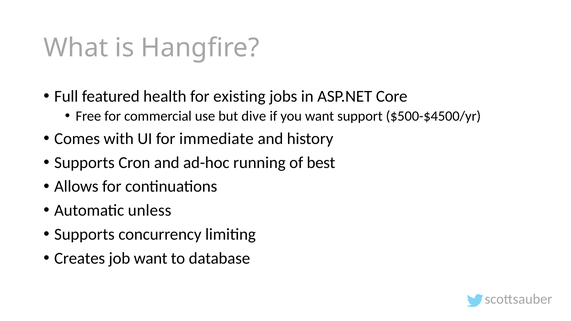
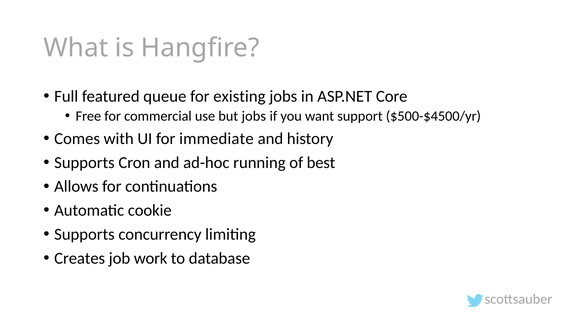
health: health -> queue (165, 97)
but dive: dive -> jobs (254, 116)
unless: unless -> cookie (150, 211)
job want: want -> work (151, 258)
